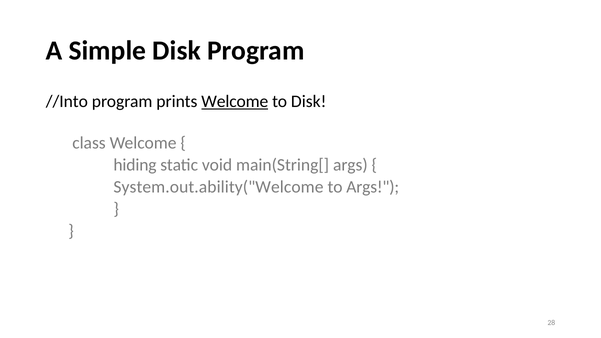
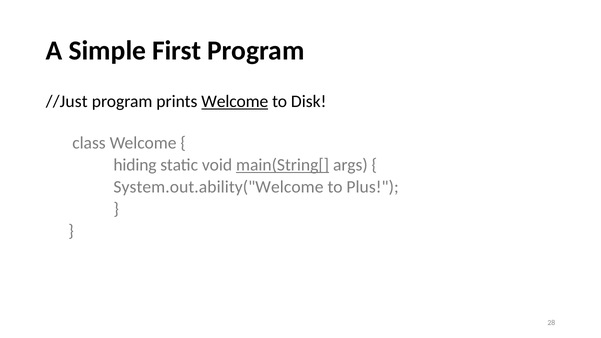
Simple Disk: Disk -> First (177, 50)
//Into: //Into -> //Just (67, 102)
main(String[ underline: none -> present (283, 165)
to Args: Args -> Plus (373, 187)
